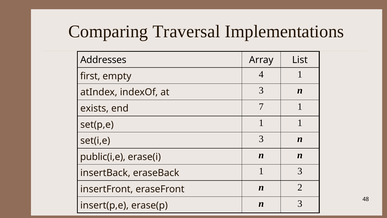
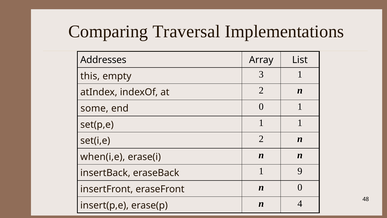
first: first -> this (90, 76)
4: 4 -> 3 (261, 74)
at 3: 3 -> 2 (261, 90)
exists: exists -> some (94, 108)
end 7: 7 -> 0 (261, 107)
set(i,e 3: 3 -> 2 (261, 139)
public(i,e: public(i,e -> when(i,e (103, 157)
1 3: 3 -> 9 (300, 171)
n 2: 2 -> 0 (300, 187)
n 3: 3 -> 4 (300, 203)
